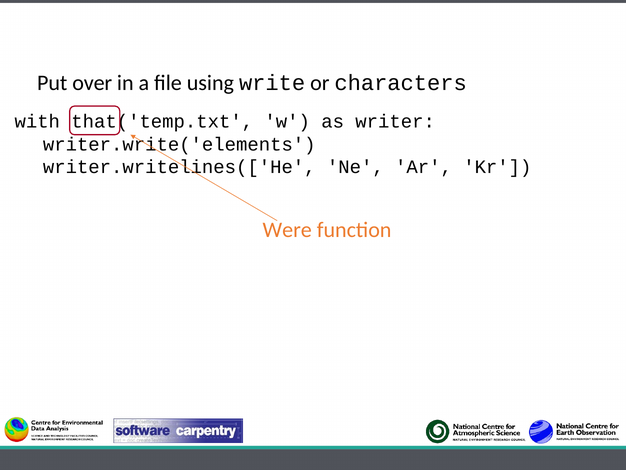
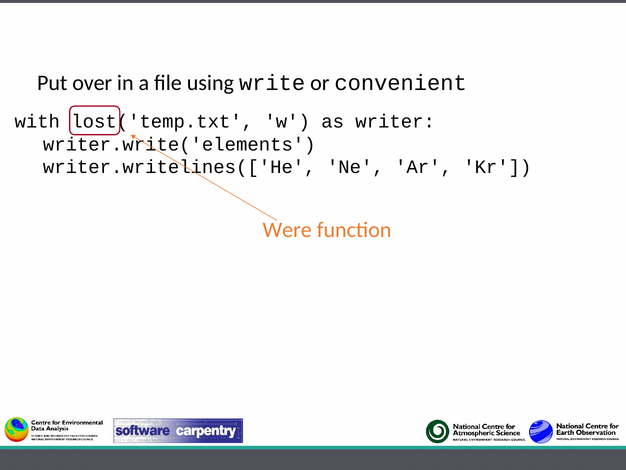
characters: characters -> convenient (401, 83)
that('temp.txt: that('temp.txt -> lost('temp.txt (162, 121)
